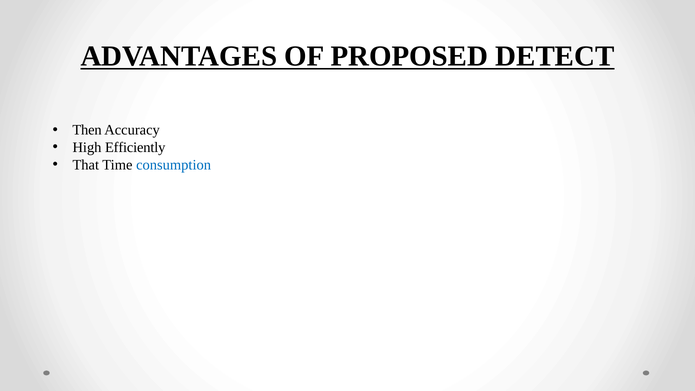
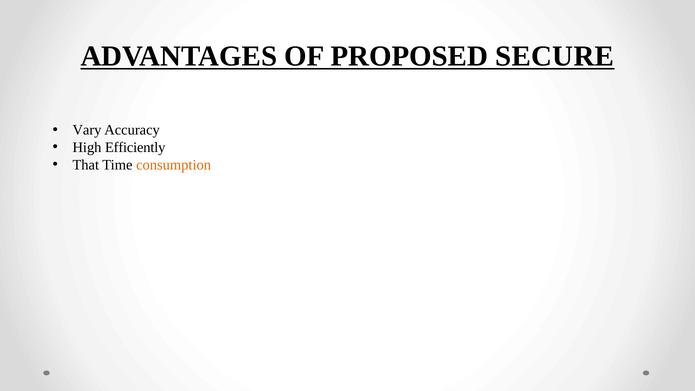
DETECT: DETECT -> SECURE (555, 56)
Then: Then -> Vary (87, 130)
consumption colour: blue -> orange (174, 165)
